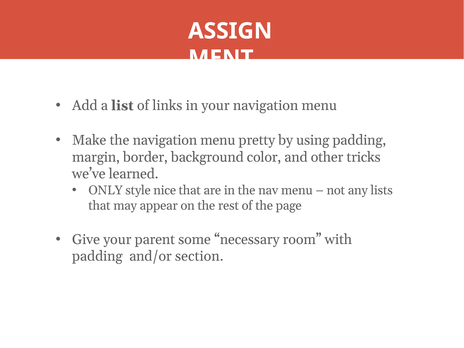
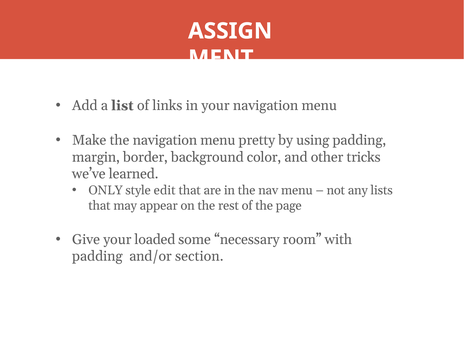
nice: nice -> edit (165, 190)
parent: parent -> loaded (155, 239)
